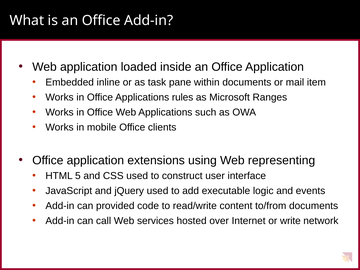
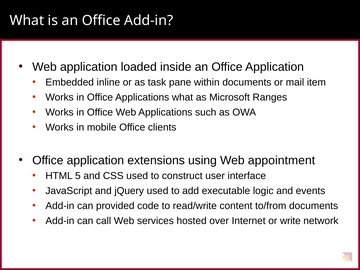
Applications rules: rules -> what (183, 97)
representing: representing -> appointment (282, 160)
